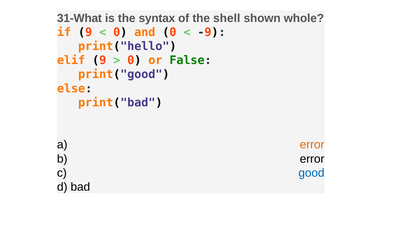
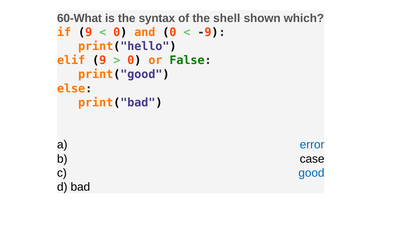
31-What: 31-What -> 60-What (79, 18)
whole: whole -> which (304, 18)
error colour: orange -> blue (312, 144)
b error: error -> case (312, 159)
